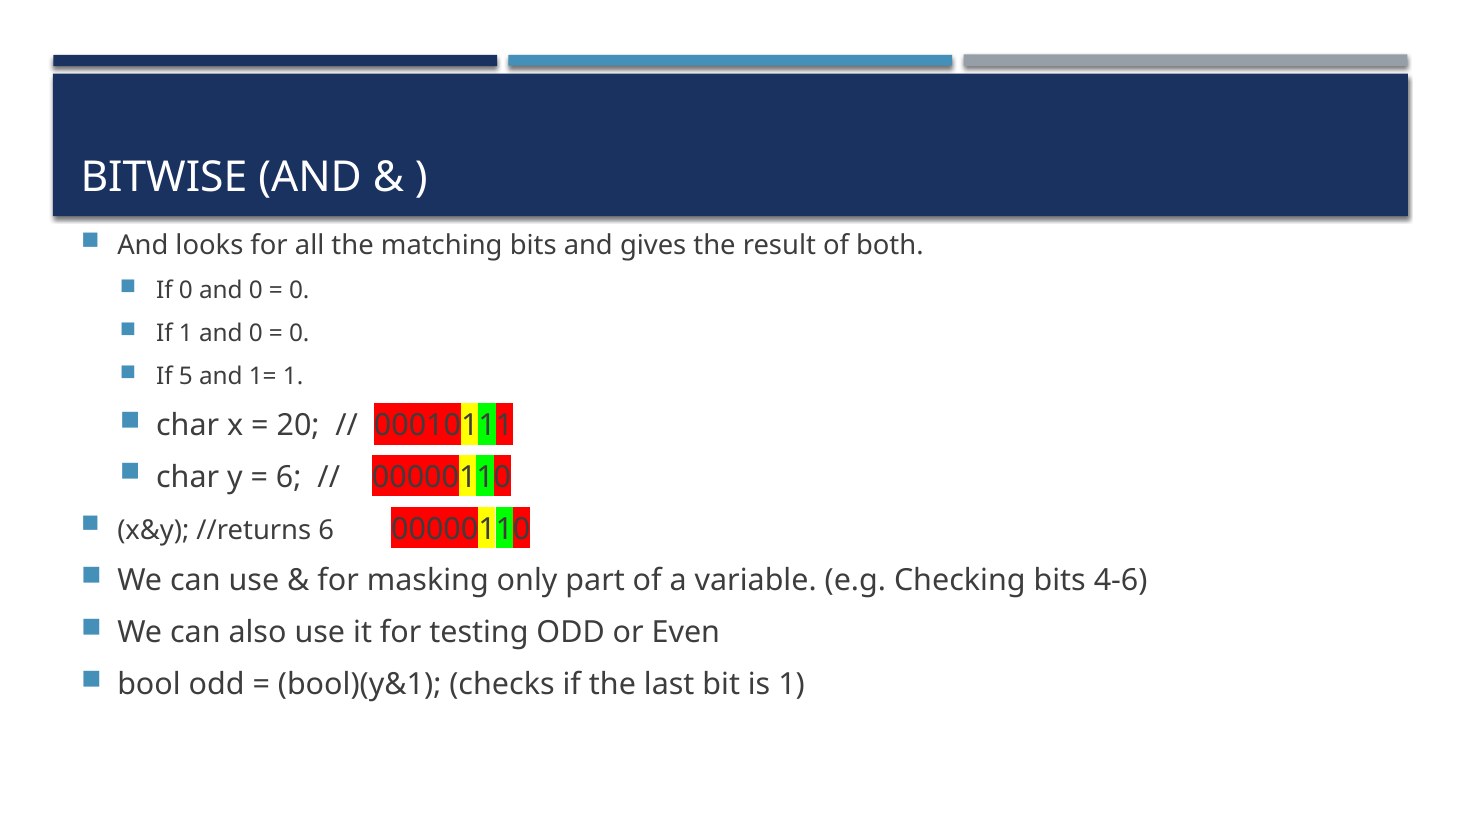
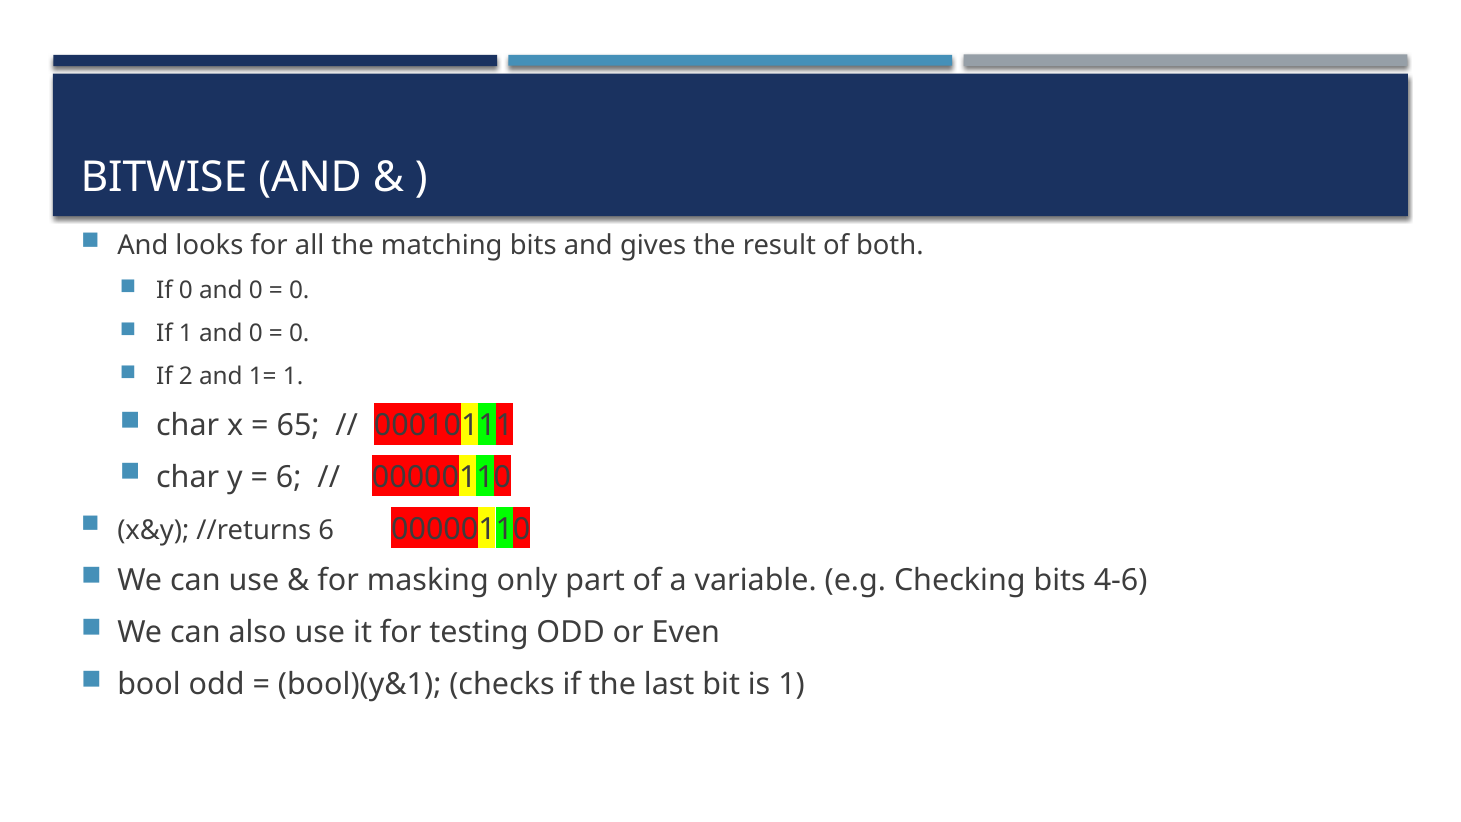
5: 5 -> 2 (186, 377)
20: 20 -> 65 (298, 425)
